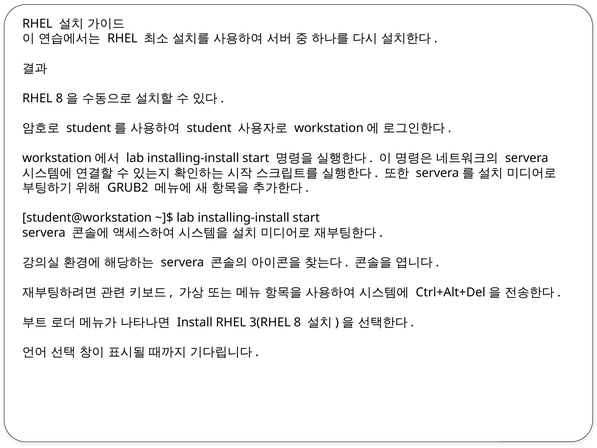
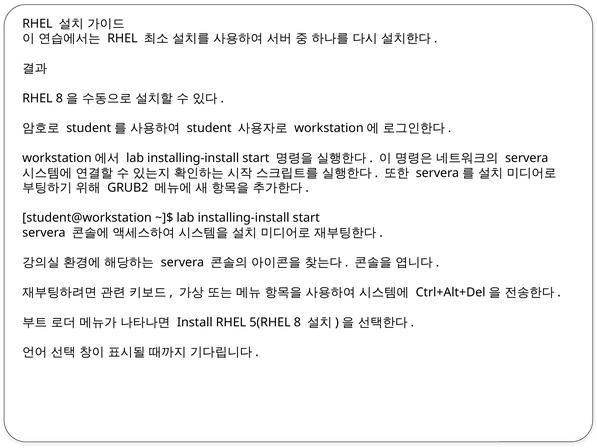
3(RHEL: 3(RHEL -> 5(RHEL (270, 322)
